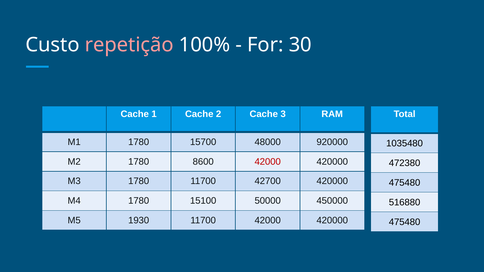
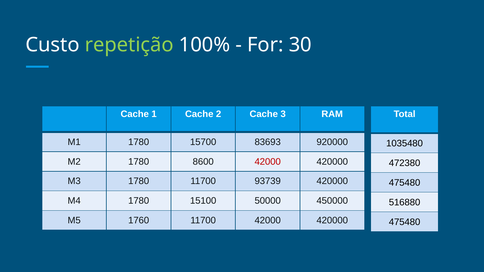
repetição colour: pink -> light green (129, 45)
48000: 48000 -> 83693 (268, 142)
42700: 42700 -> 93739 (268, 181)
1930: 1930 -> 1760 (139, 221)
